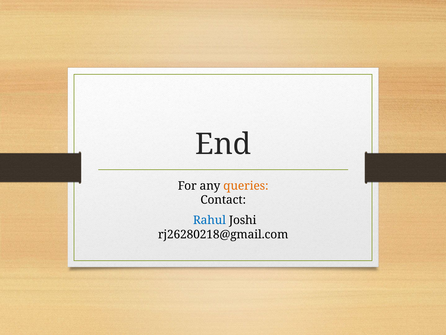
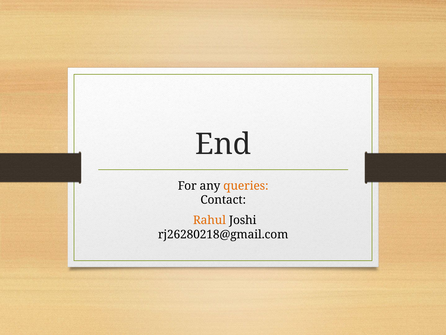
Rahul colour: blue -> orange (209, 220)
